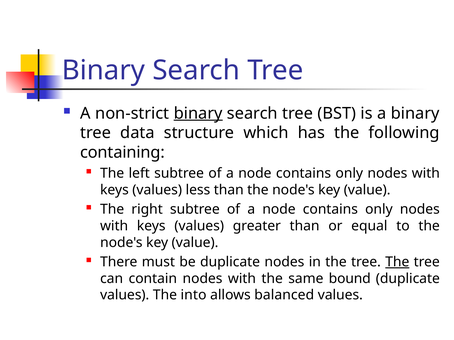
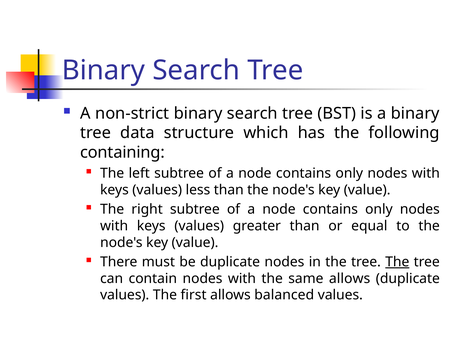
binary underline: present -> none (198, 113)
same bound: bound -> allows (350, 279)
into: into -> first (194, 296)
